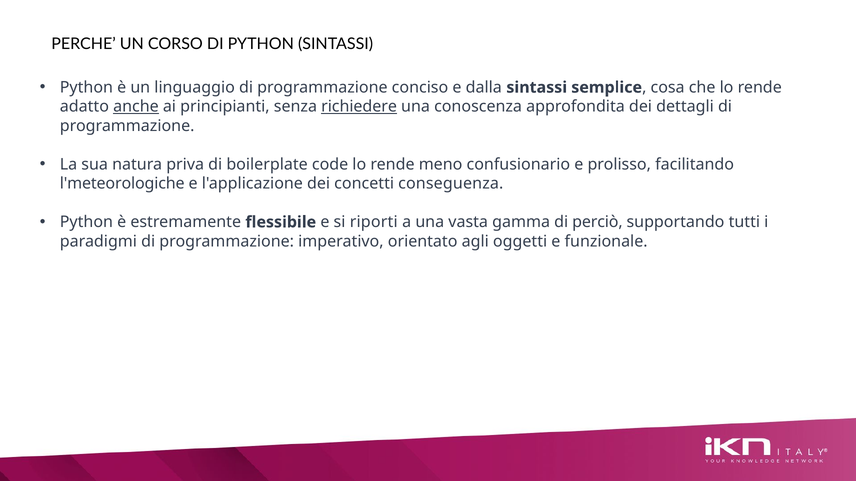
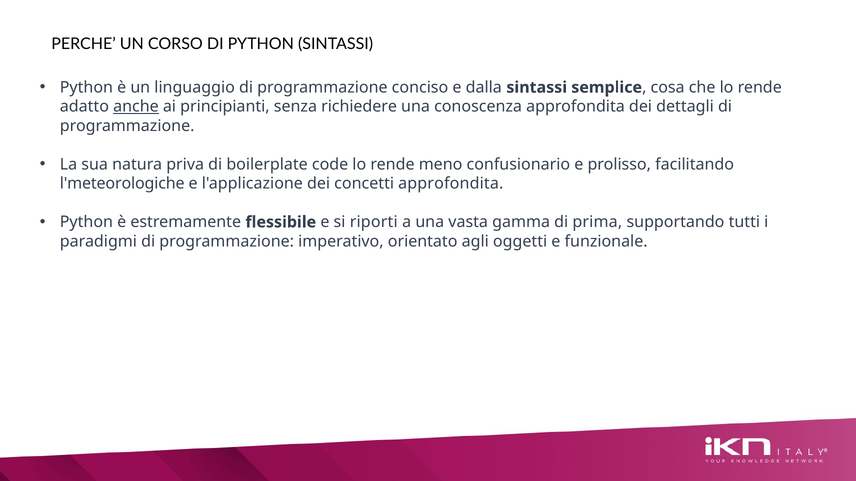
richiedere underline: present -> none (359, 107)
concetti conseguenza: conseguenza -> approfondita (451, 184)
perciò: perciò -> prima (597, 222)
